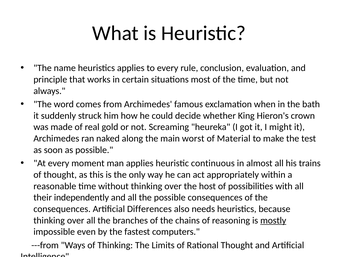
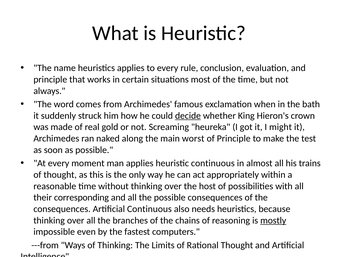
decide underline: none -> present (188, 116)
of Material: Material -> Principle (234, 139)
independently: independently -> corresponding (81, 198)
Artificial Differences: Differences -> Continuous (149, 209)
